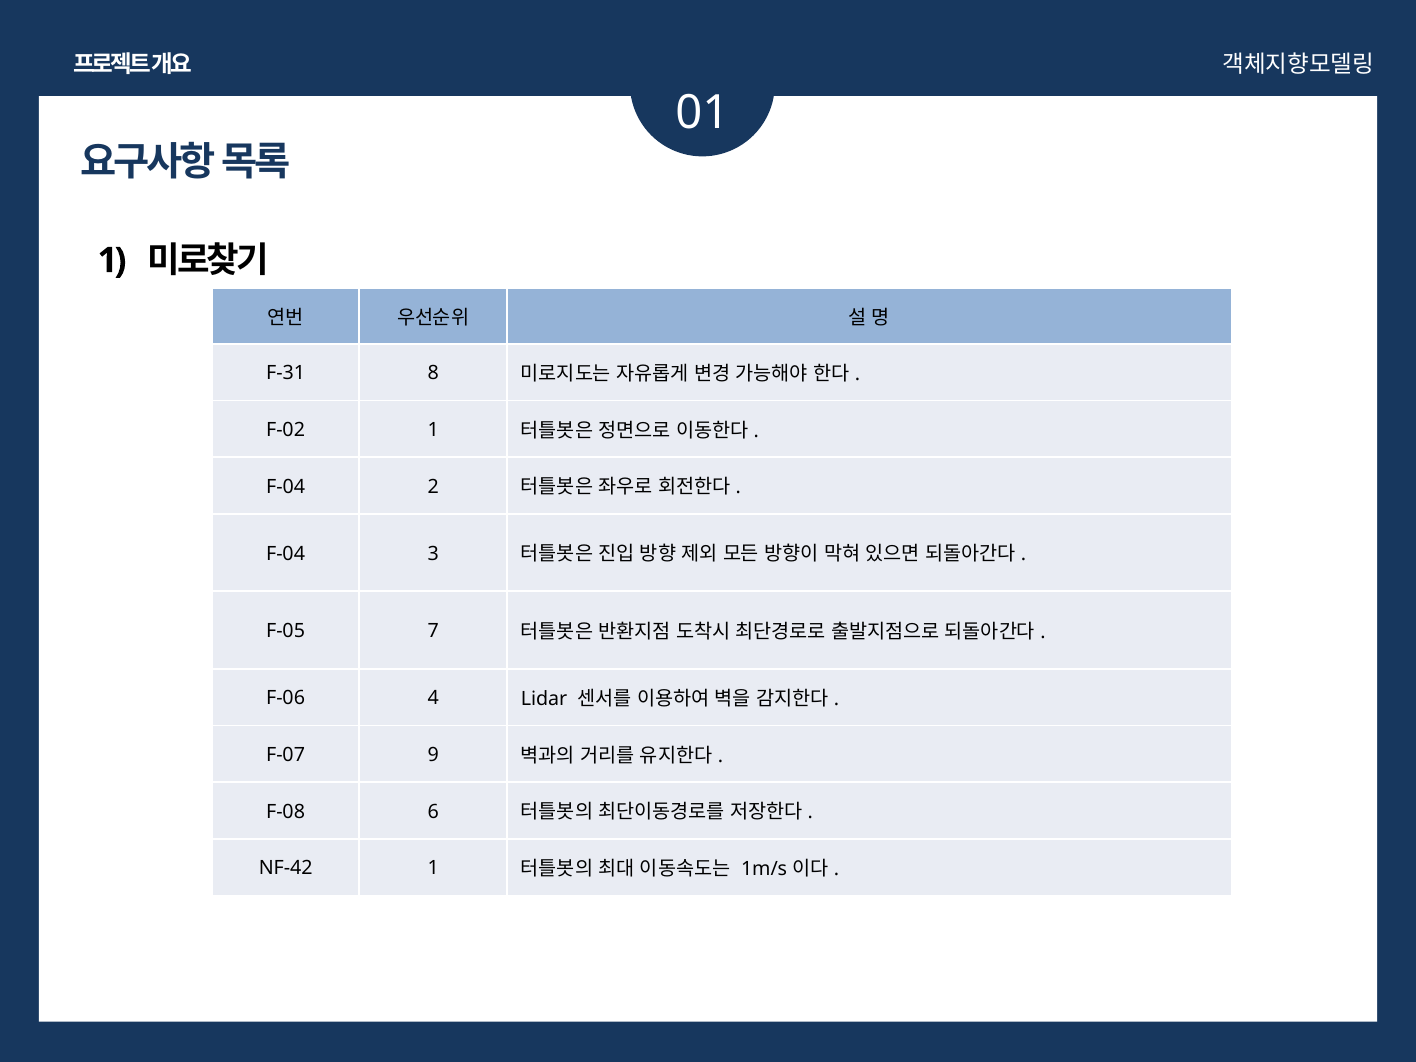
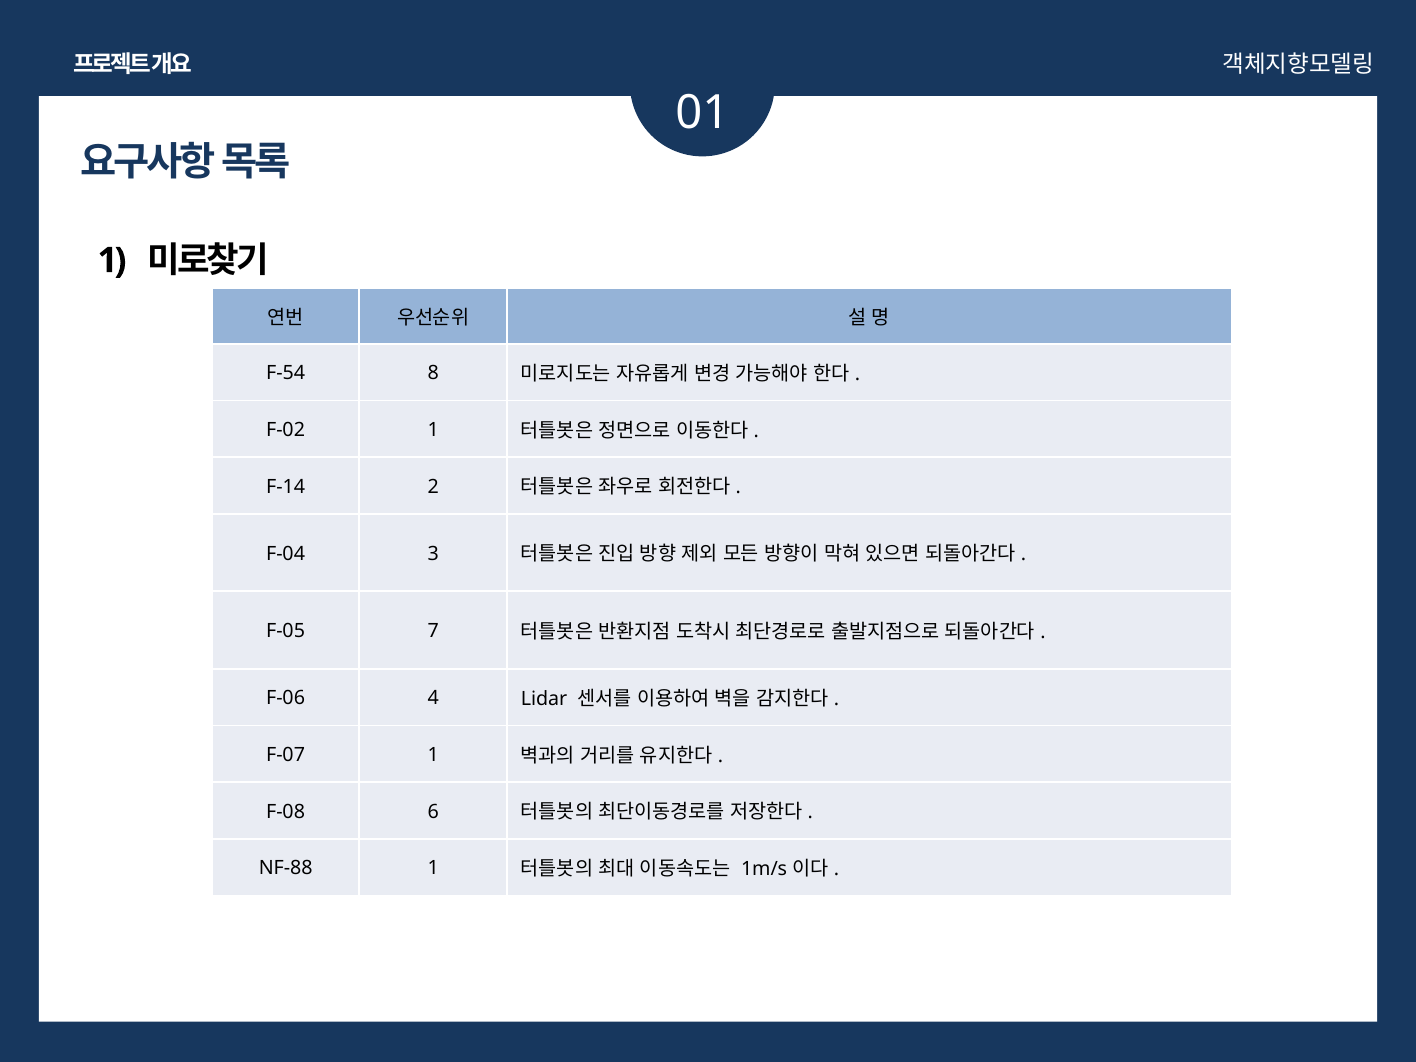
F-31: F-31 -> F-54 (286, 373)
F-04: F-04 -> F-14 (286, 487)
F-07 9: 9 -> 1 (433, 755)
NF-42: NF-42 -> NF-88 (286, 868)
